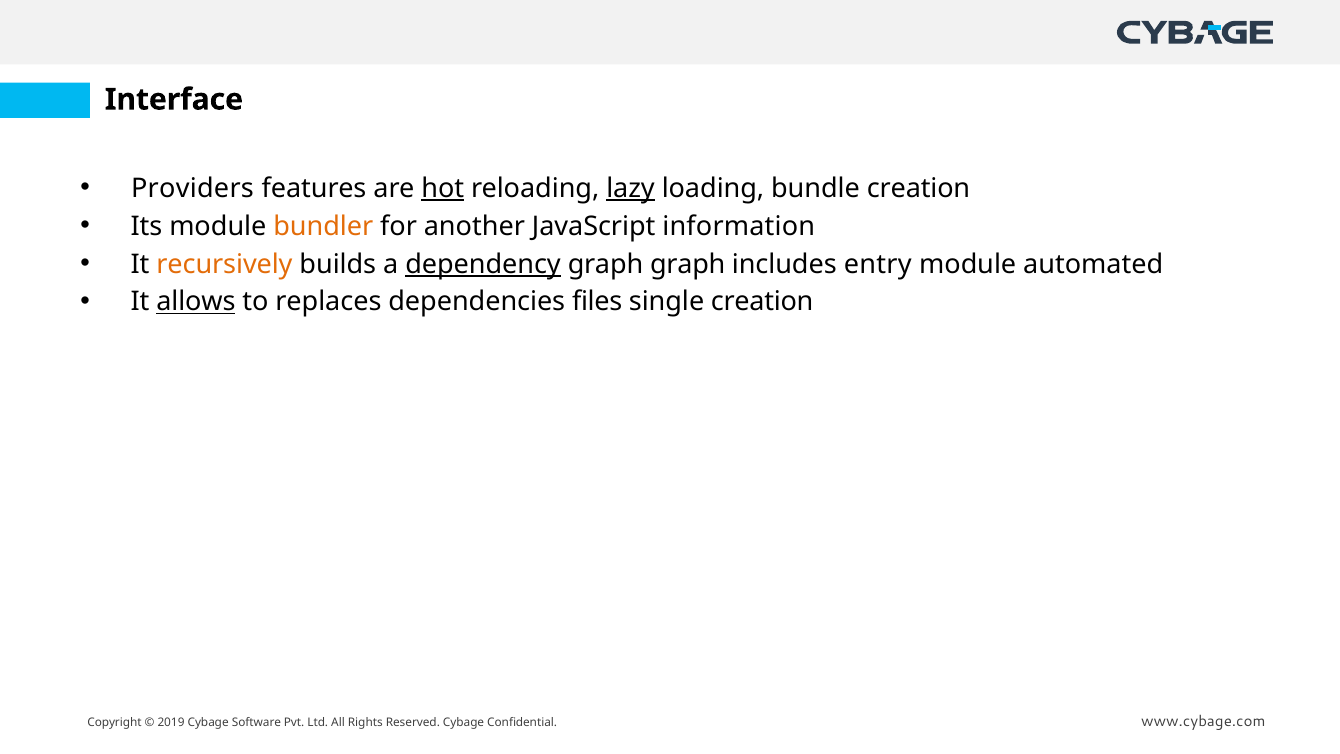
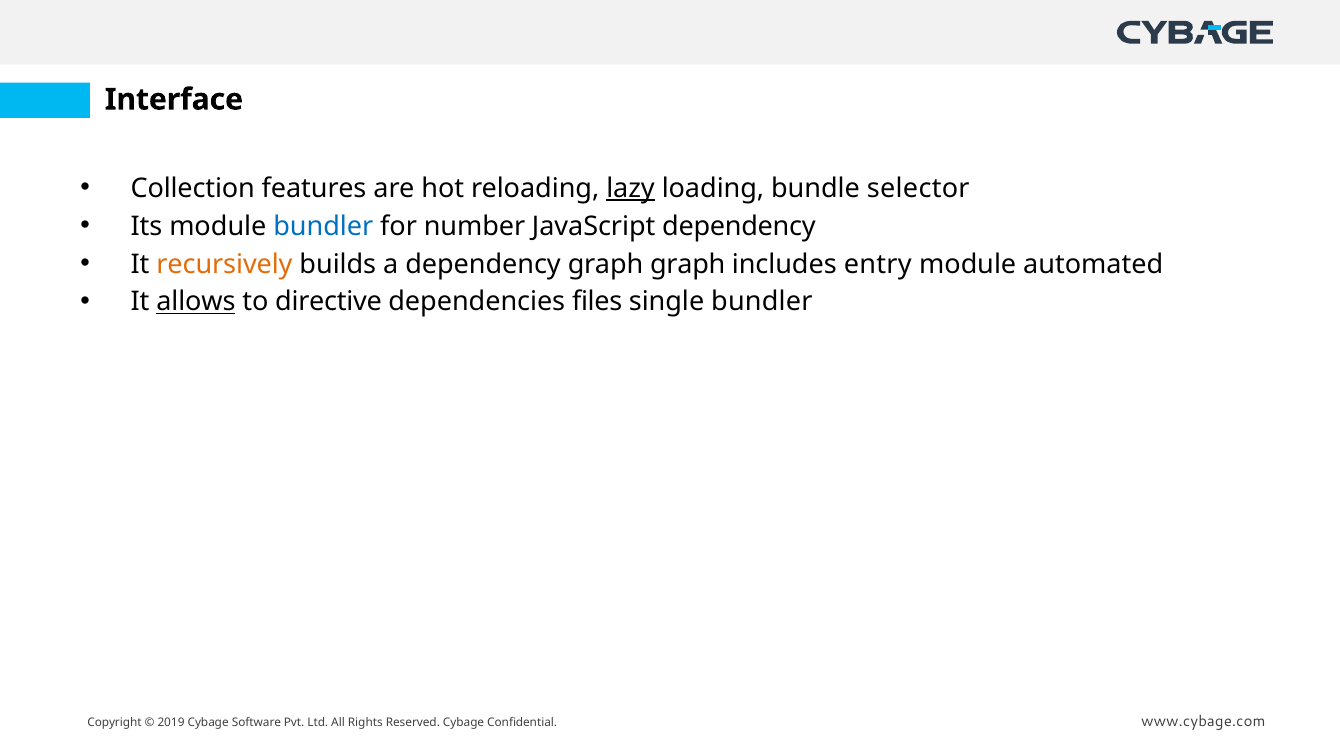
Providers: Providers -> Collection (193, 188)
hot underline: present -> none (443, 188)
bundle creation: creation -> selector (918, 188)
bundler colour: orange -> blue (323, 226)
another: another -> number (474, 226)
JavaScript information: information -> dependency (739, 226)
dependency underline: present -> none (483, 264)
replaces: replaces -> directive (329, 302)
single creation: creation -> bundler (762, 302)
